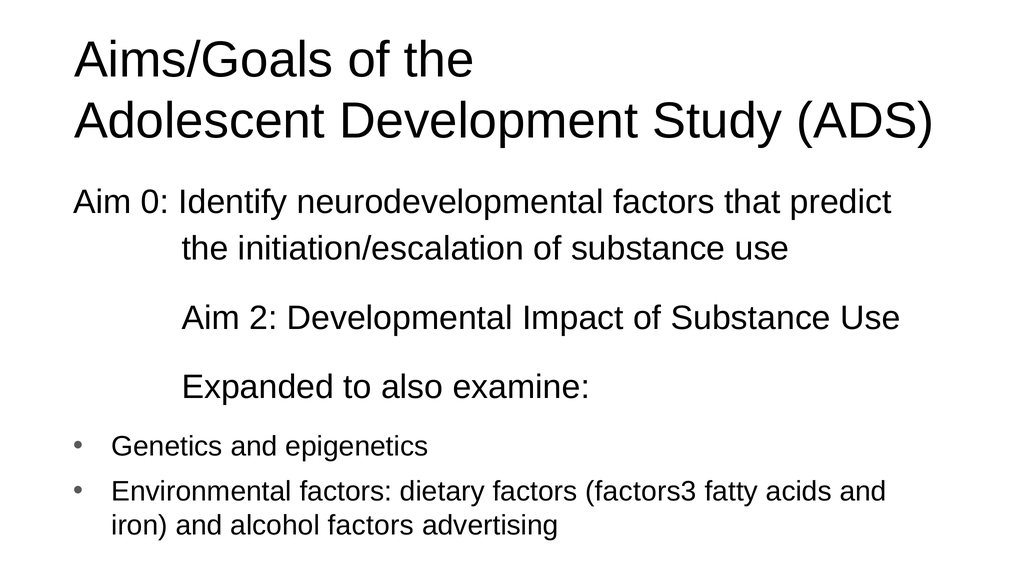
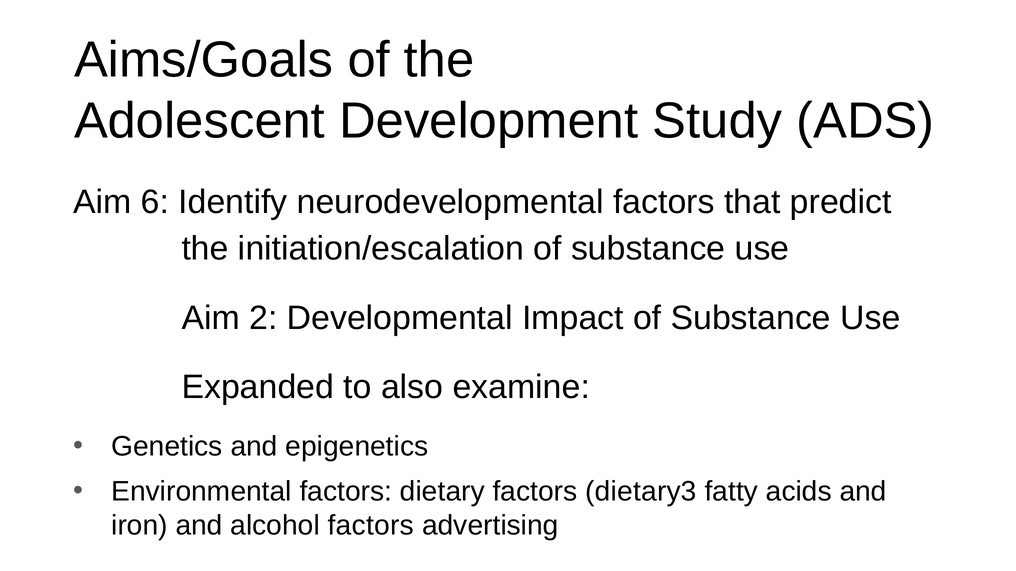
0: 0 -> 6 (155, 202)
factors3: factors3 -> dietary3 (641, 492)
